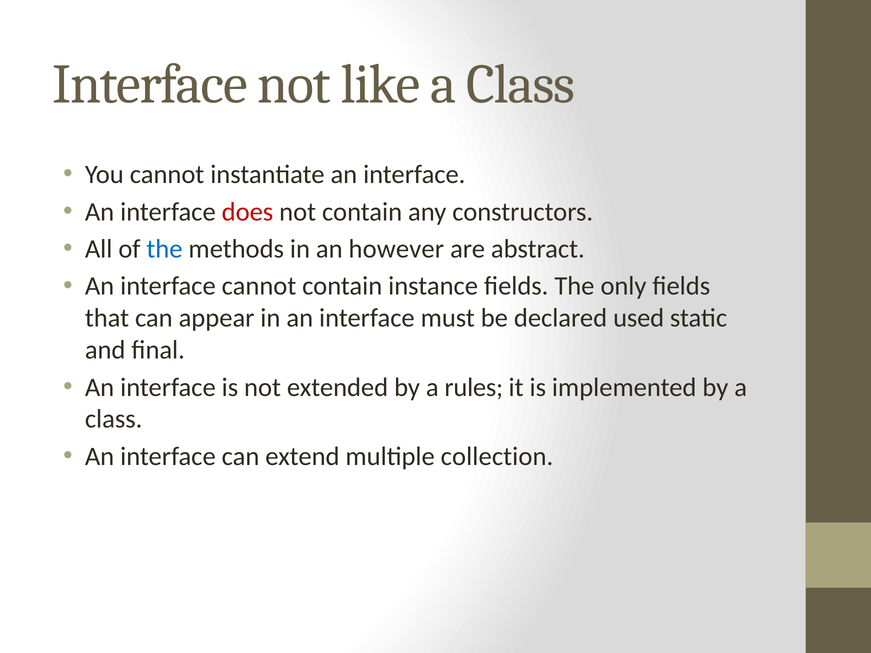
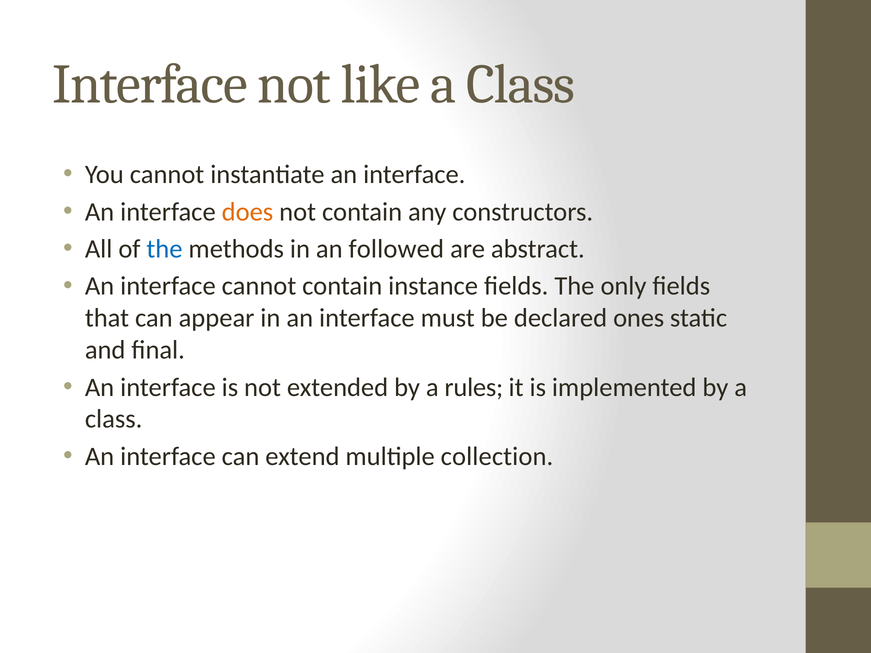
does colour: red -> orange (247, 212)
however: however -> followed (396, 249)
used: used -> ones (639, 318)
